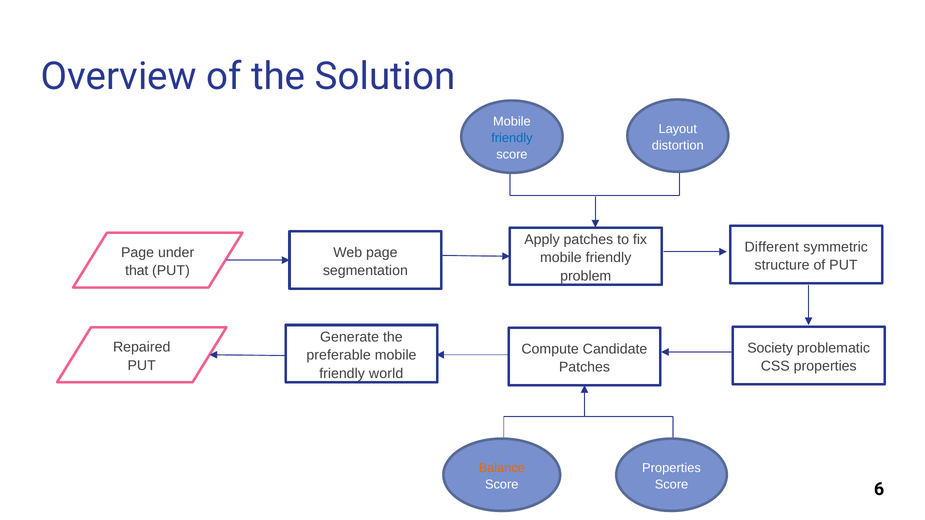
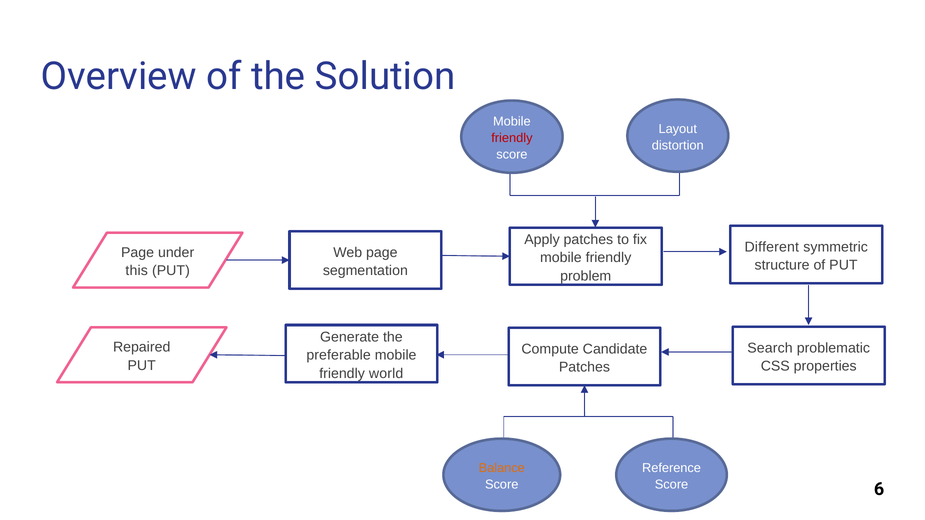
friendly colour: blue -> red (512, 138)
that: that -> this (137, 271)
Society: Society -> Search (770, 348)
Properties: Properties -> Reference (672, 468)
